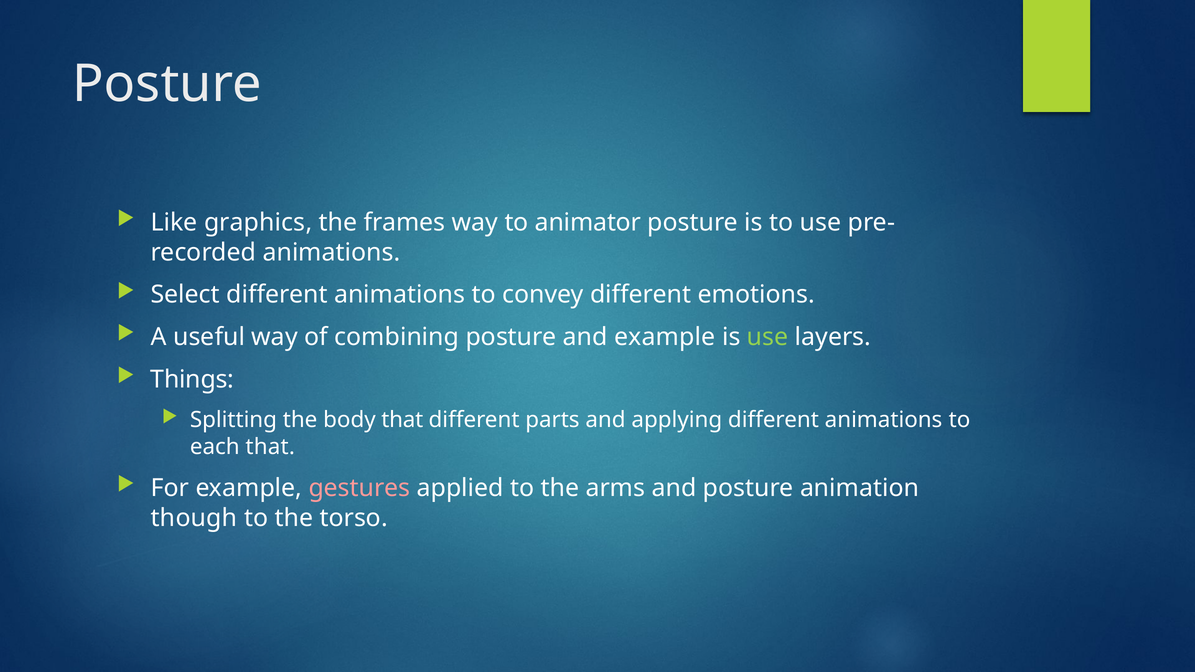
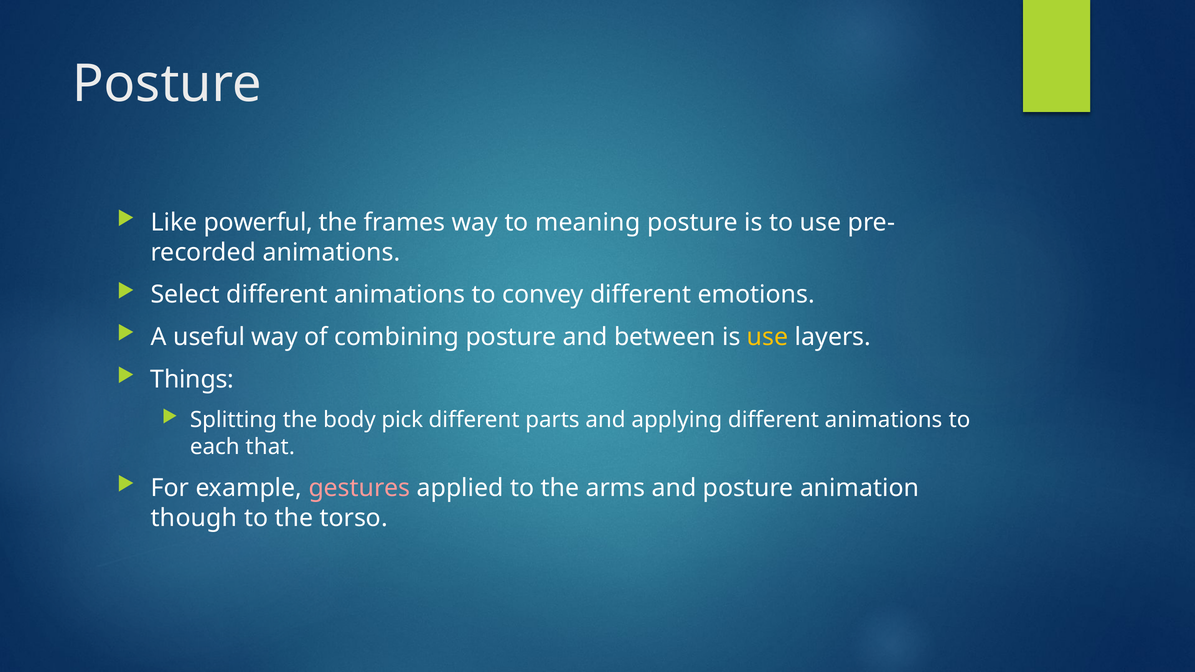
graphics: graphics -> powerful (258, 222)
animator: animator -> meaning (588, 222)
and example: example -> between (665, 337)
use colour: light green -> yellow (768, 337)
body that: that -> pick (402, 420)
